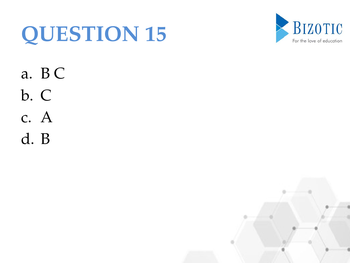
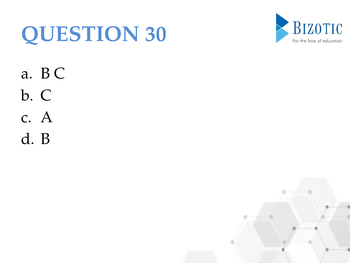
15: 15 -> 30 (156, 34)
